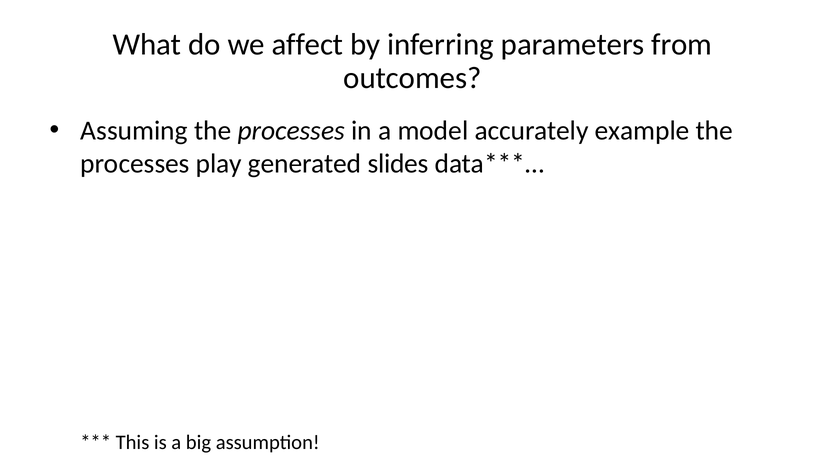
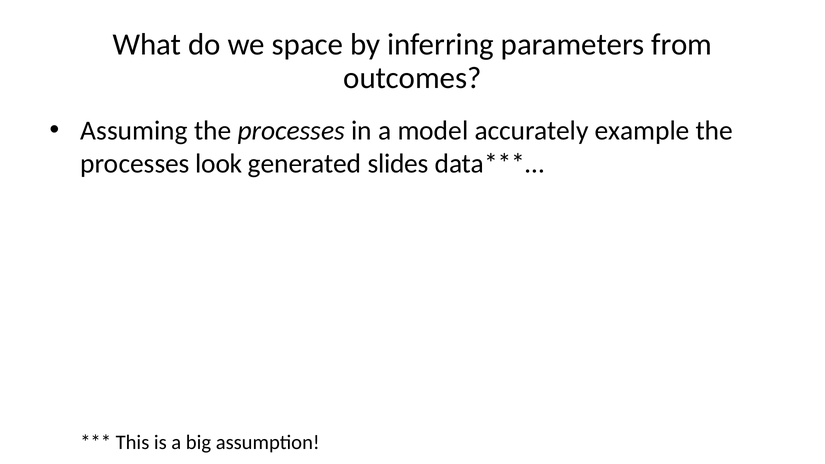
affect: affect -> space (308, 45)
play: play -> look (219, 164)
